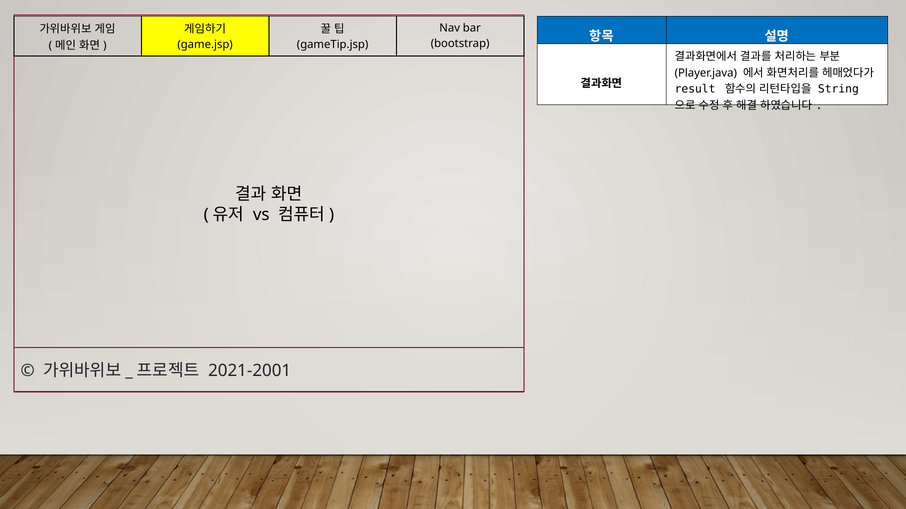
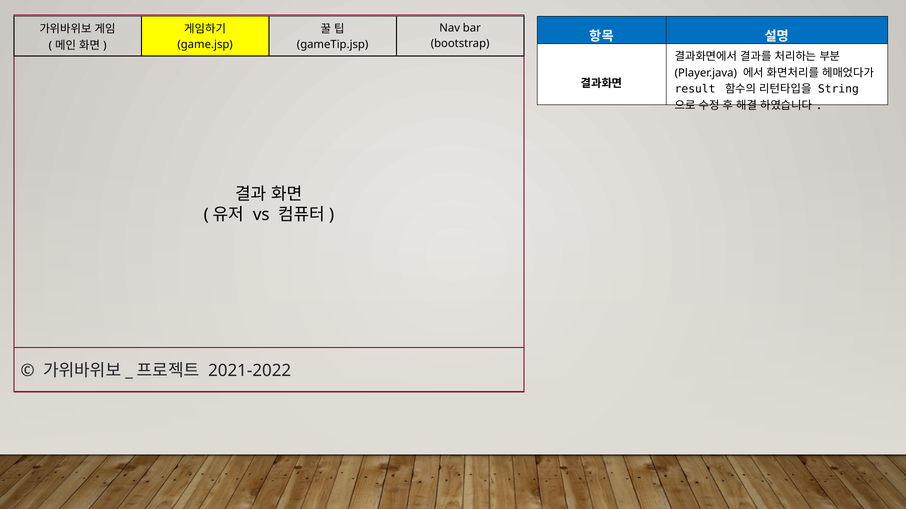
2021-2001: 2021-2001 -> 2021-2022 (250, 371)
